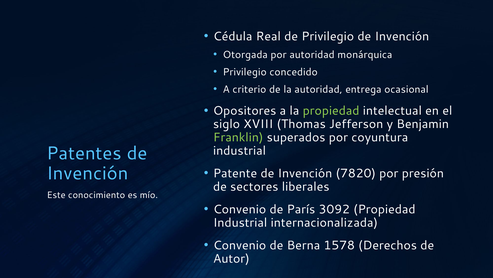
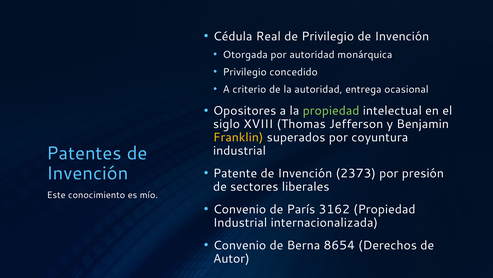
Franklin colour: light green -> yellow (238, 137)
7820: 7820 -> 2373 (356, 173)
3092: 3092 -> 3162 (334, 209)
1578: 1578 -> 8654 (339, 245)
